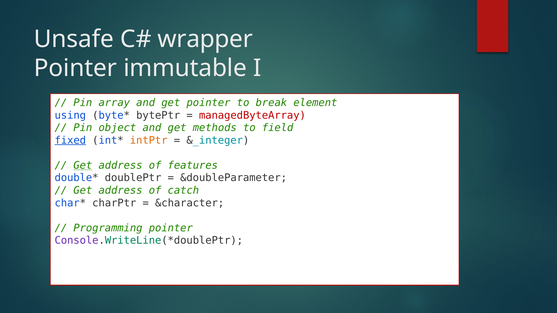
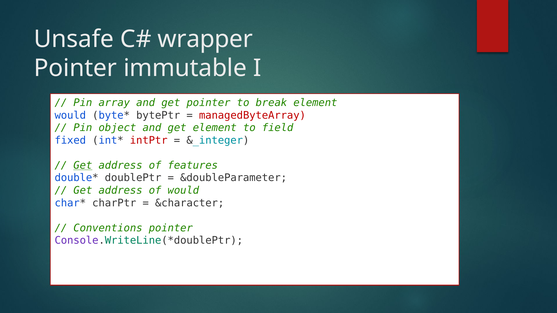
using: using -> would (70, 115)
get methods: methods -> element (215, 128)
fixed underline: present -> none (70, 140)
intPtr colour: orange -> red (149, 140)
of catch: catch -> would (183, 191)
Programming: Programming -> Conventions (108, 228)
